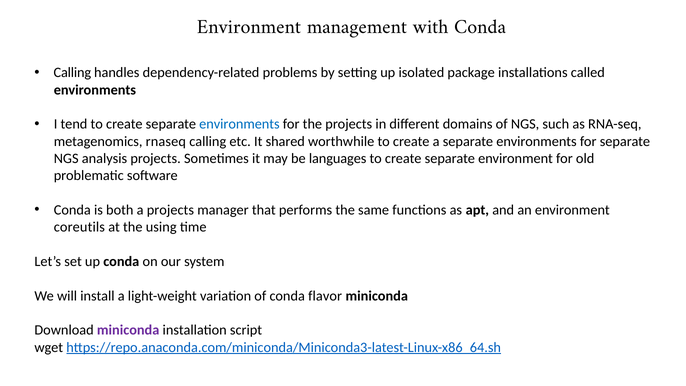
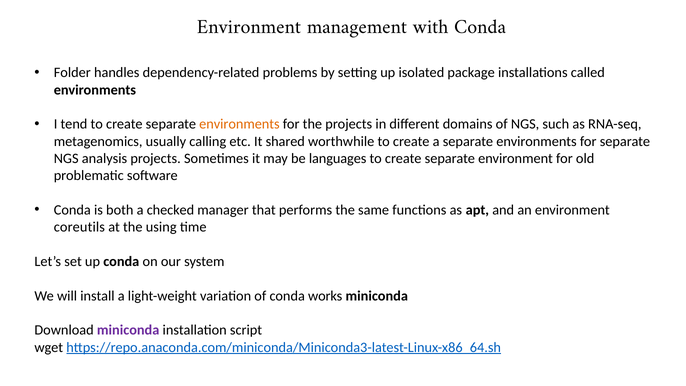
Calling: Calling -> Folder (72, 73)
environments colour: blue -> orange (239, 124)
rnaseq: rnaseq -> usually (166, 141)
a projects: projects -> checked (170, 210)
flavor: flavor -> works (325, 296)
